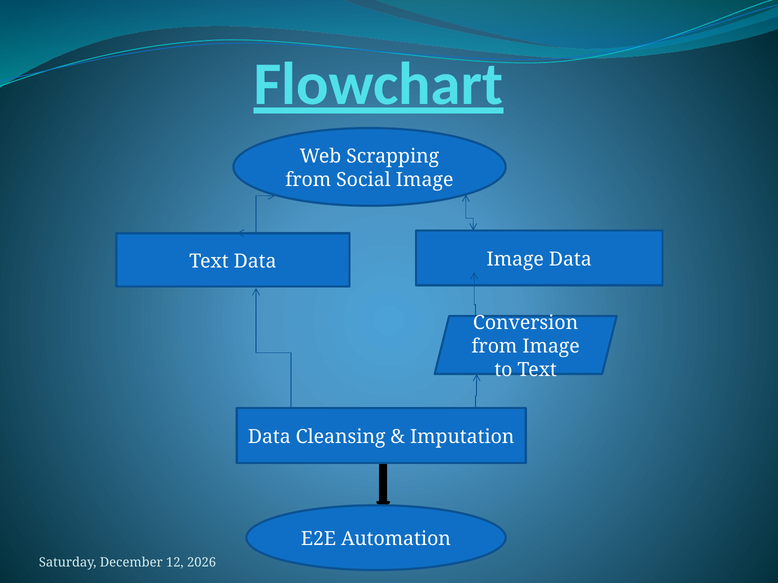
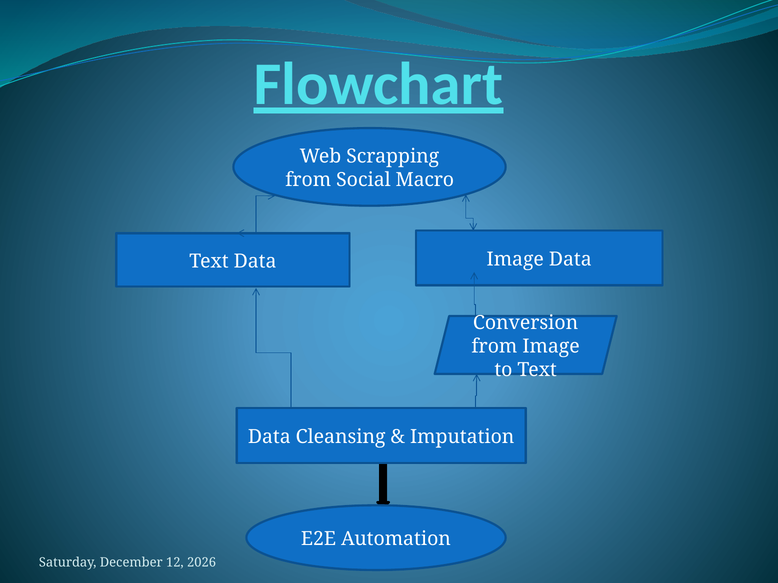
Social Image: Image -> Macro (425, 180)
